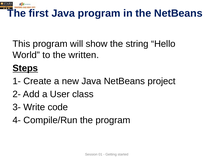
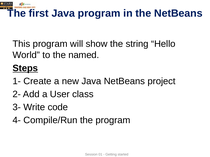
written: written -> named (84, 55)
